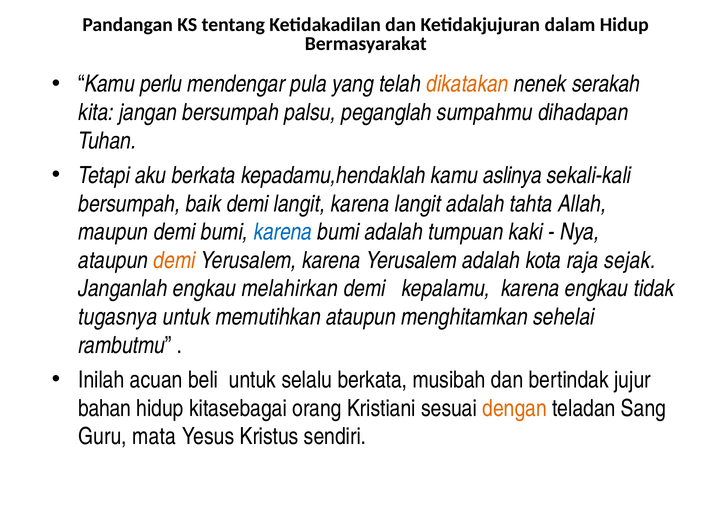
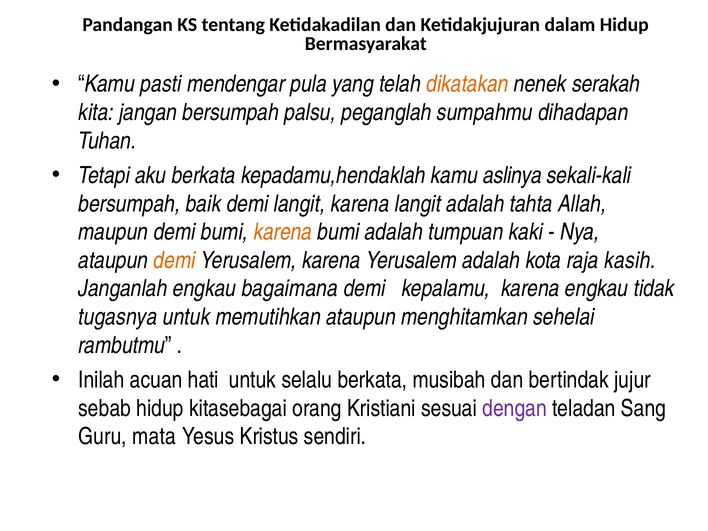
perlu: perlu -> pasti (161, 84)
karena colour: blue -> orange (283, 232)
sejak: sejak -> kasih (630, 260)
melahirkan: melahirkan -> bagaimana (290, 289)
beli: beli -> hati (203, 380)
bahan: bahan -> sebab (105, 408)
dengan colour: orange -> purple (515, 408)
